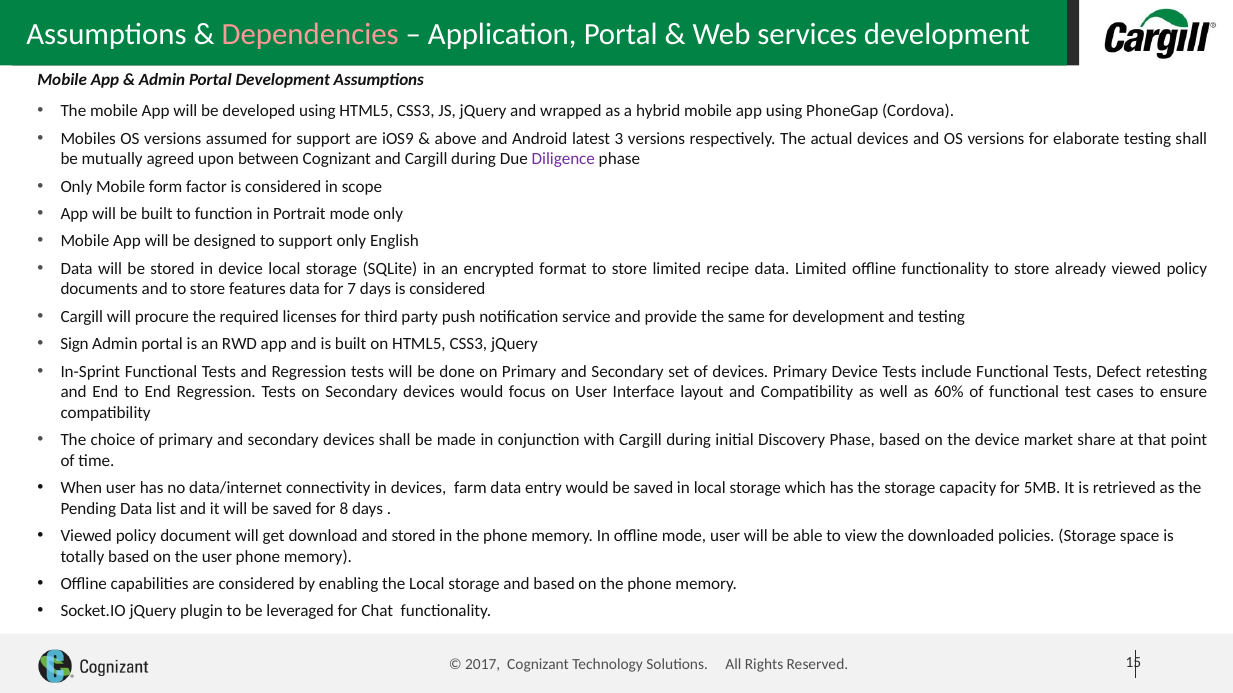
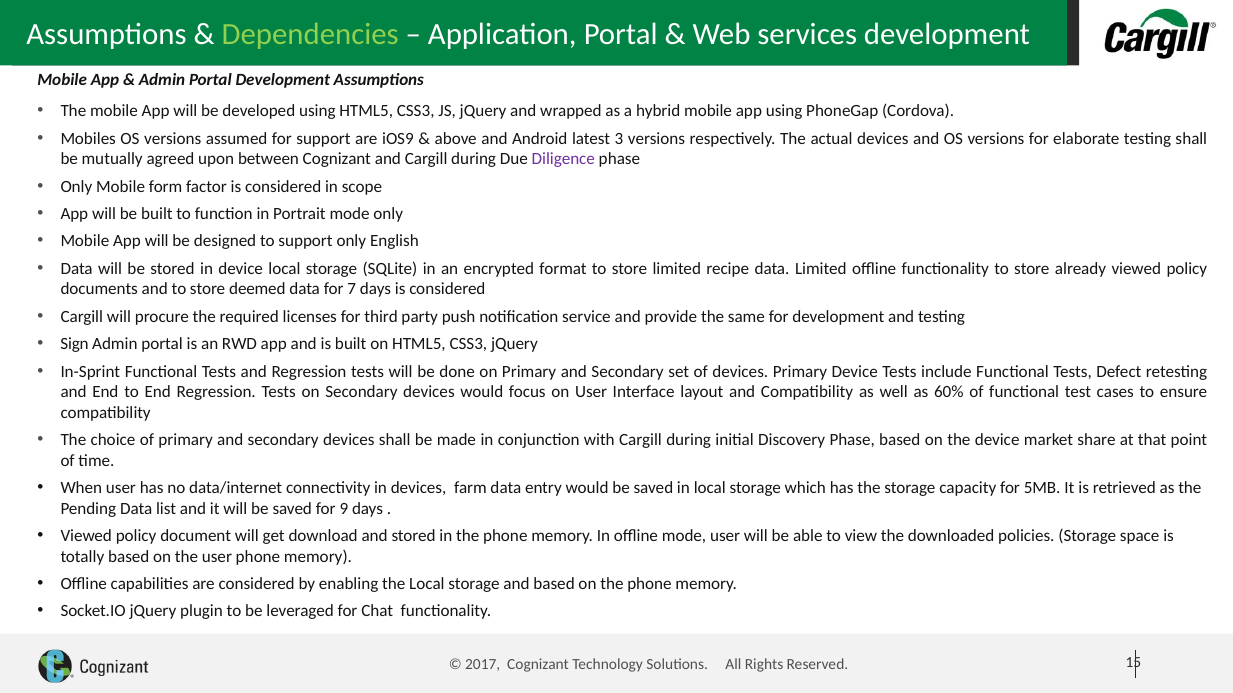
Dependencies colour: pink -> light green (310, 34)
features: features -> deemed (257, 289)
8: 8 -> 9 (344, 509)
